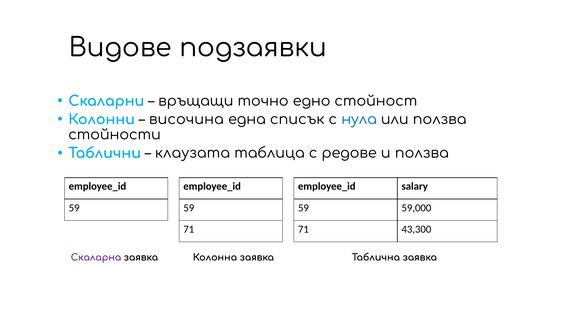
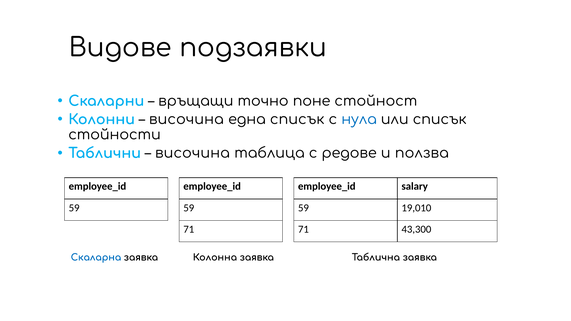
едно: едно -> поне (312, 101)
или ползва: ползва -> списък (440, 120)
клаузата: клаузата -> височина (192, 153)
59,000: 59,000 -> 19,010 (416, 208)
Скаларна colour: purple -> blue (96, 258)
